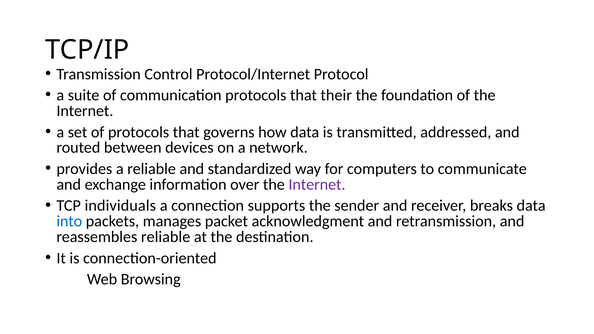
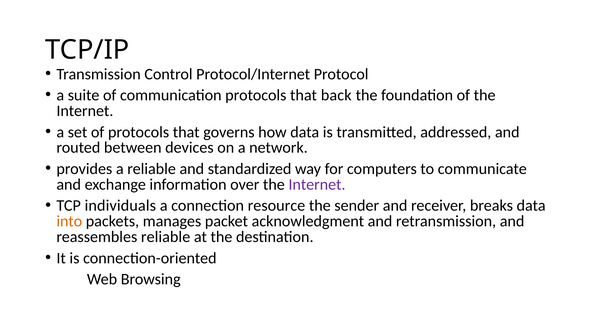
their: their -> back (336, 95)
supports: supports -> resource (276, 206)
into colour: blue -> orange (69, 221)
